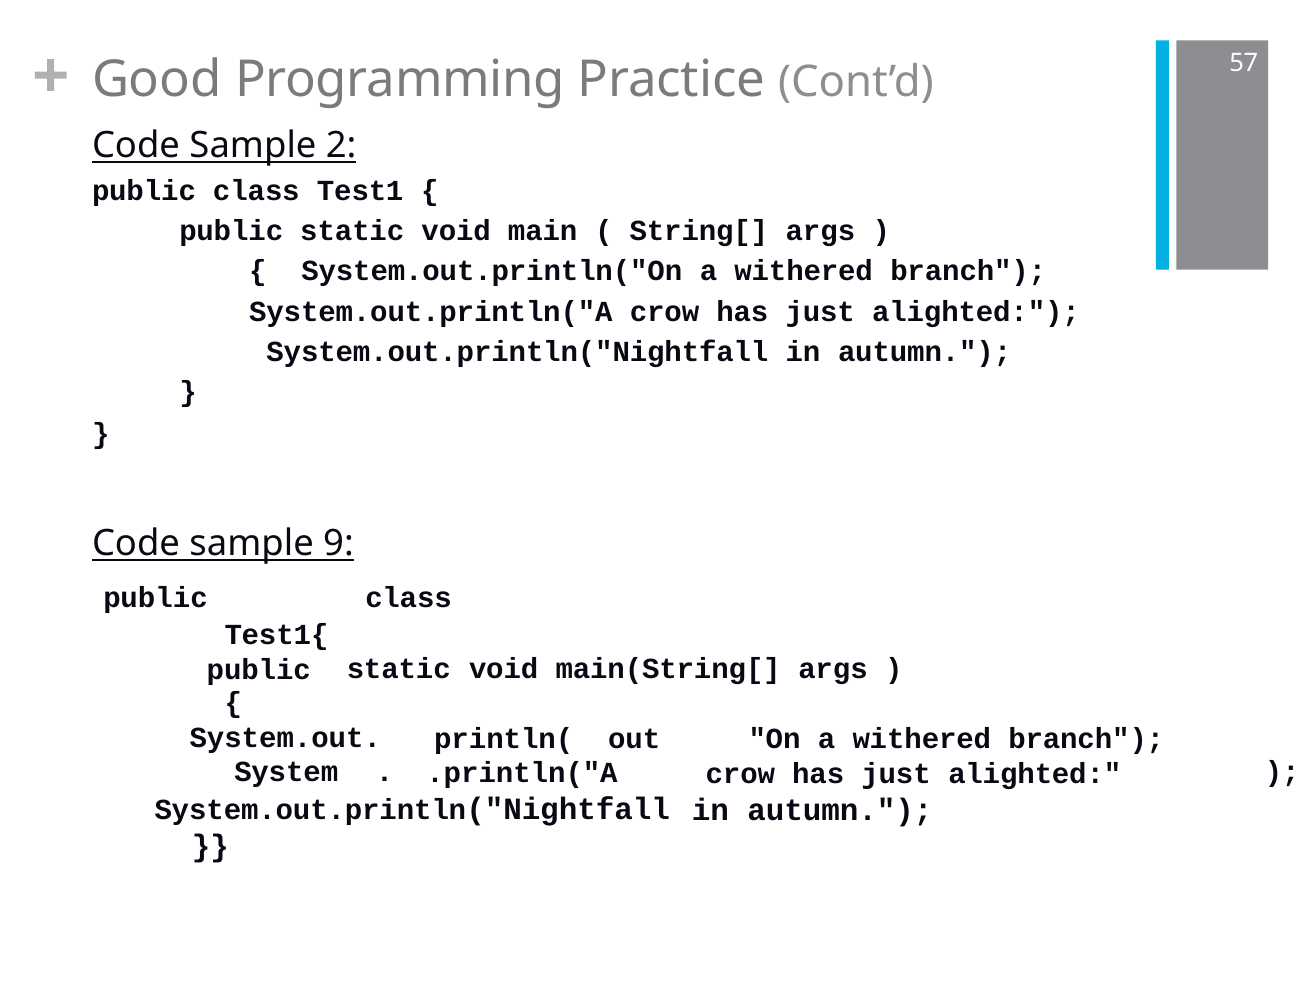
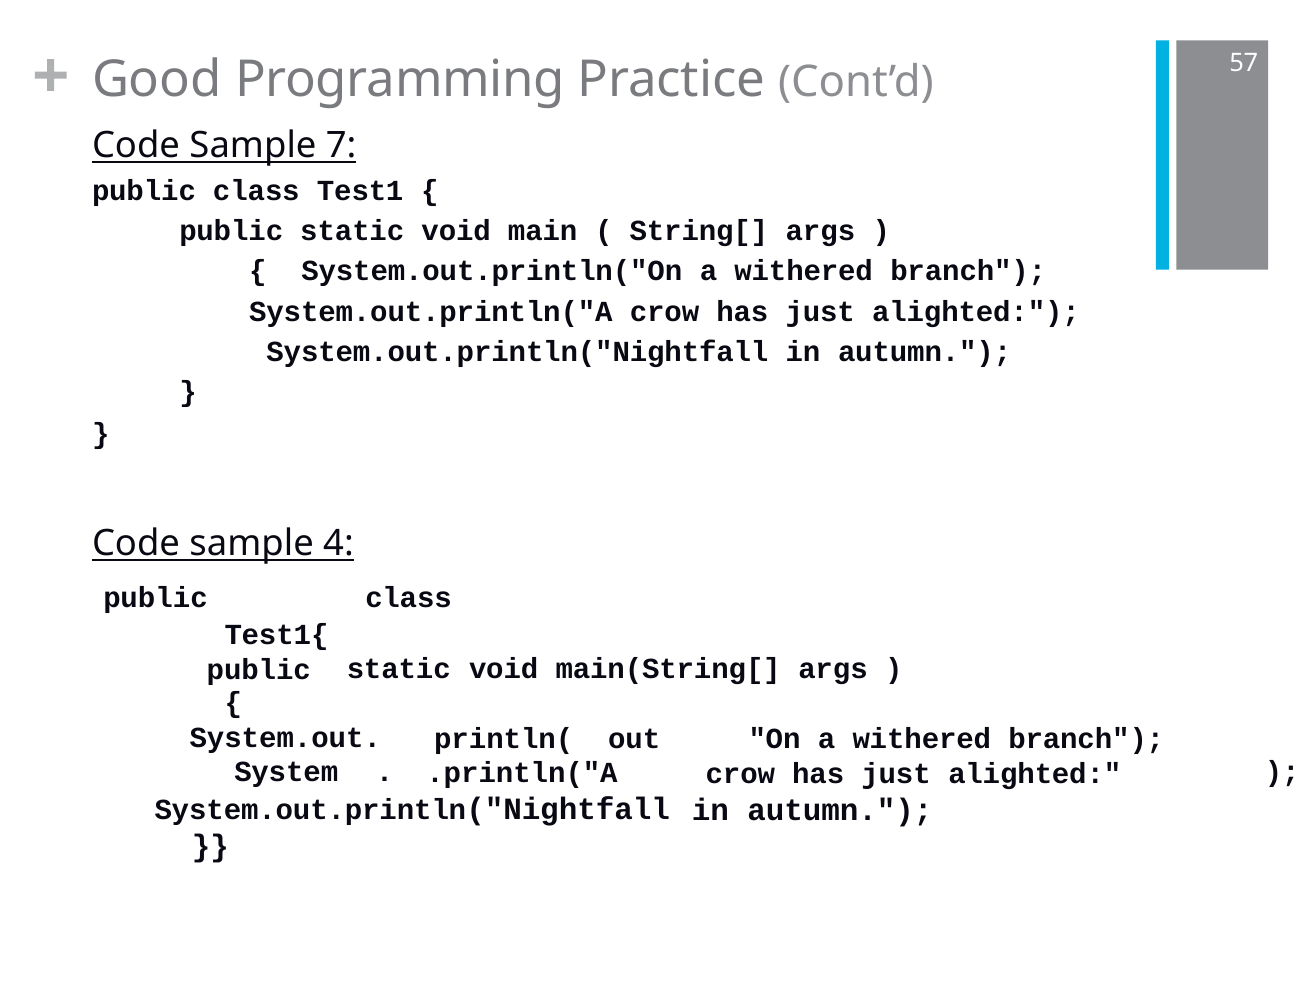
2: 2 -> 7 (341, 145)
9: 9 -> 4 (338, 544)
